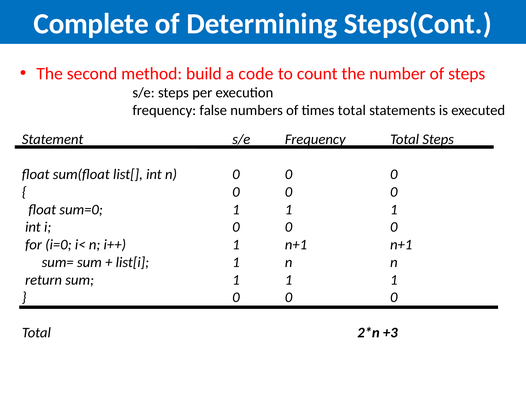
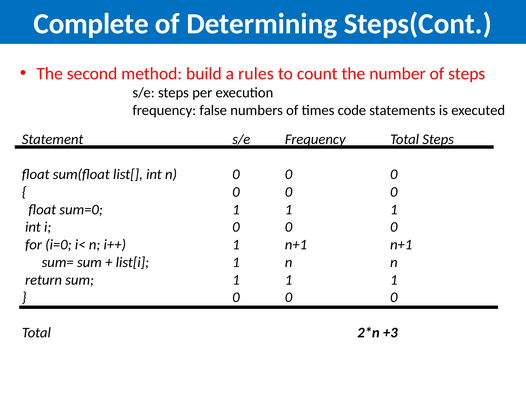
code: code -> rules (256, 74)
times total: total -> code (352, 110)
